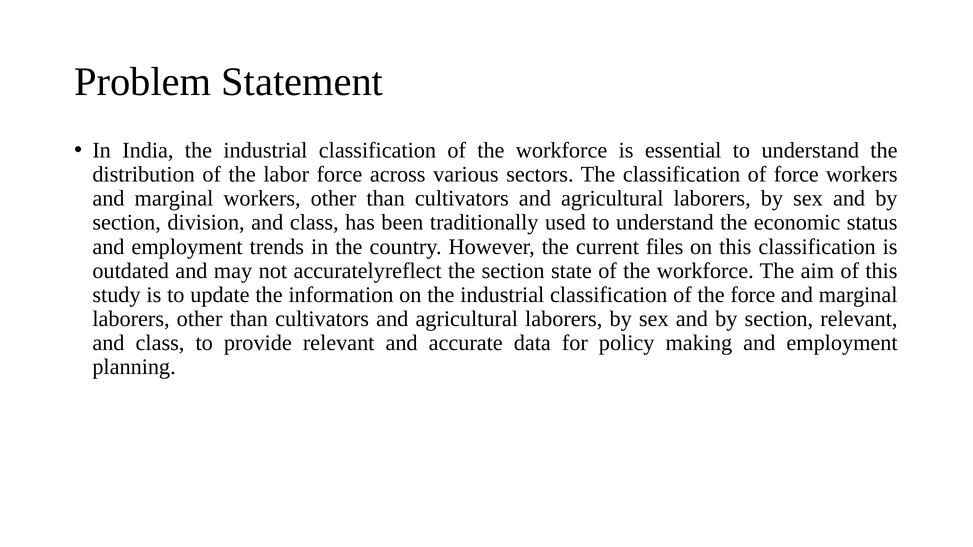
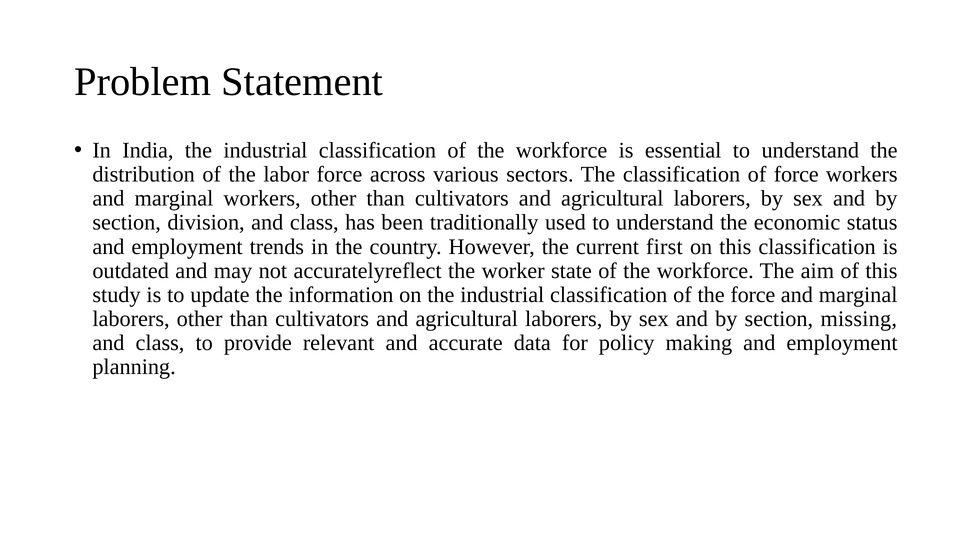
files: files -> first (664, 247)
the section: section -> worker (513, 271)
section relevant: relevant -> missing (859, 319)
